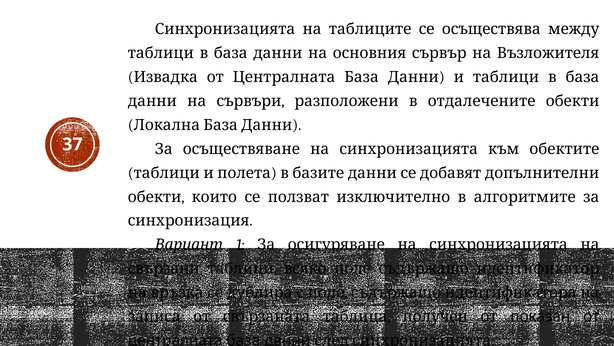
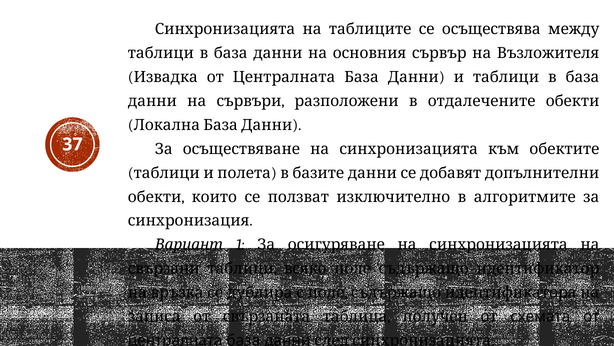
показан: показан -> схемата (540, 316)
